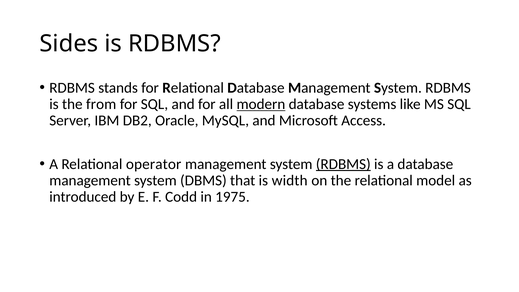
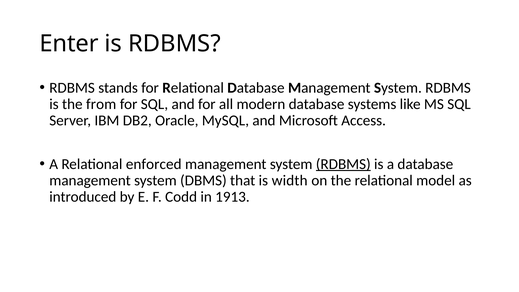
Sides: Sides -> Enter (69, 44)
modern underline: present -> none (261, 104)
operator: operator -> enforced (154, 164)
1975: 1975 -> 1913 (232, 197)
